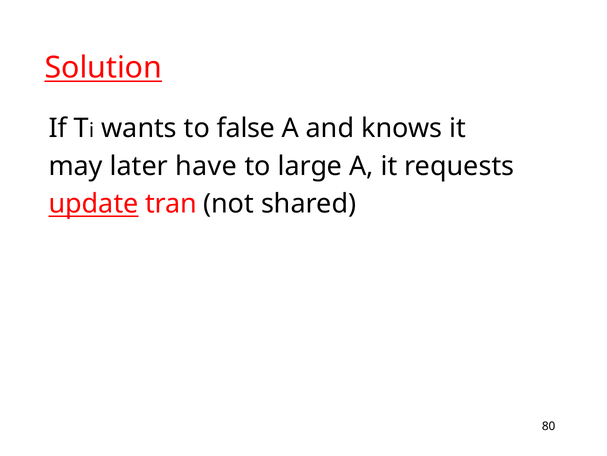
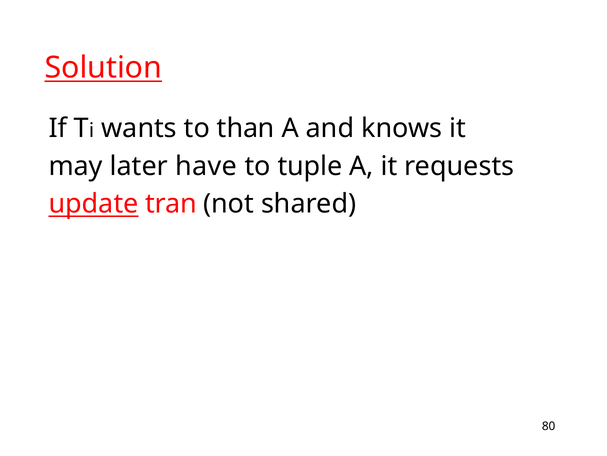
false: false -> than (246, 128)
large: large -> tuple (310, 166)
